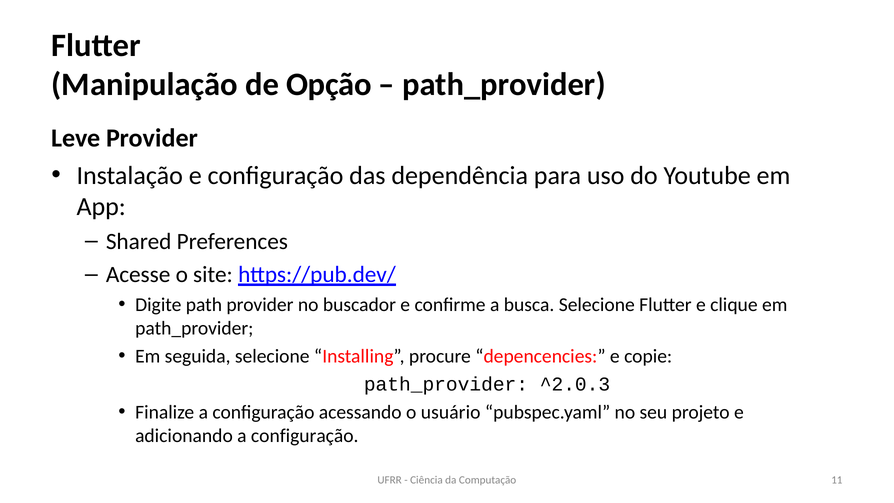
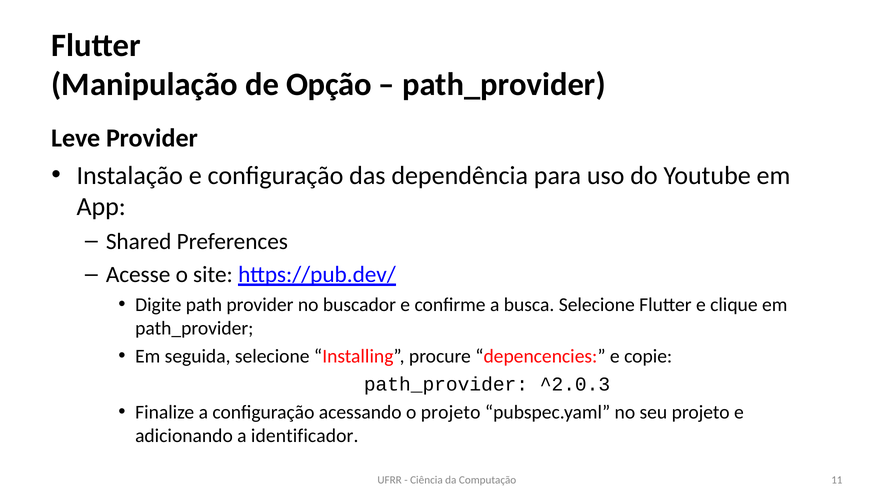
o usuário: usuário -> projeto (451, 412)
adicionando a configuração: configuração -> identificador (305, 436)
